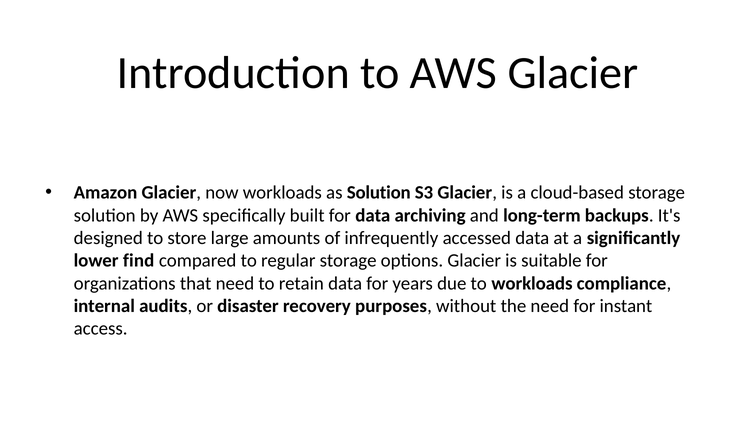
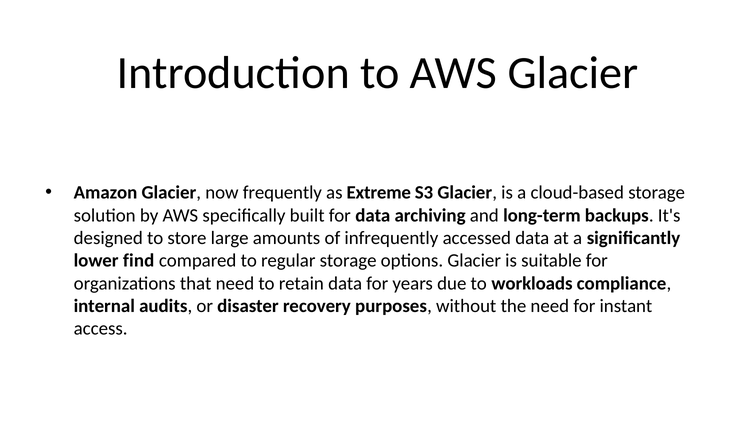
now workloads: workloads -> frequently (282, 193)
as Solution: Solution -> Extreme (379, 193)
